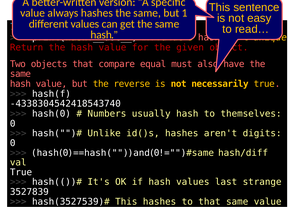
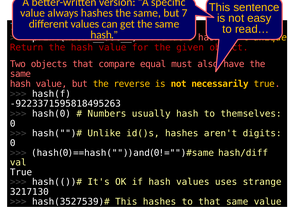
1: 1 -> 7 (185, 13)
-4338304542418543740: -4338304542418543740 -> -9223371595818495263 (65, 104)
last: last -> uses (226, 182)
3527839: 3527839 -> 3217130 (29, 192)
